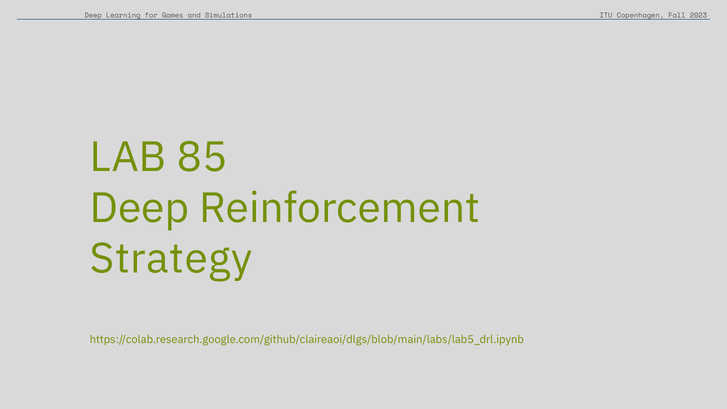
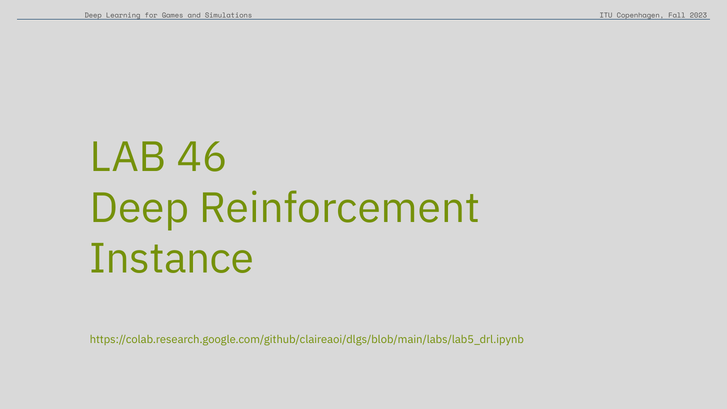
85: 85 -> 46 (202, 157)
Strategy: Strategy -> Instance (172, 259)
